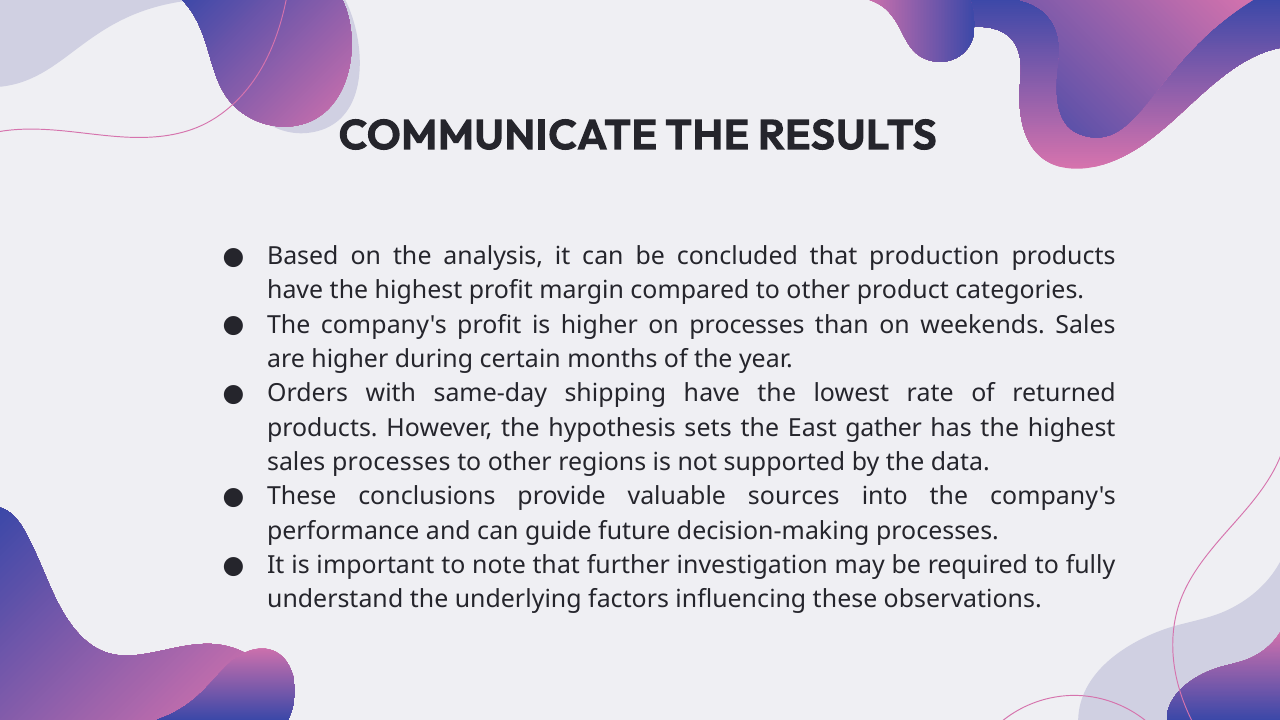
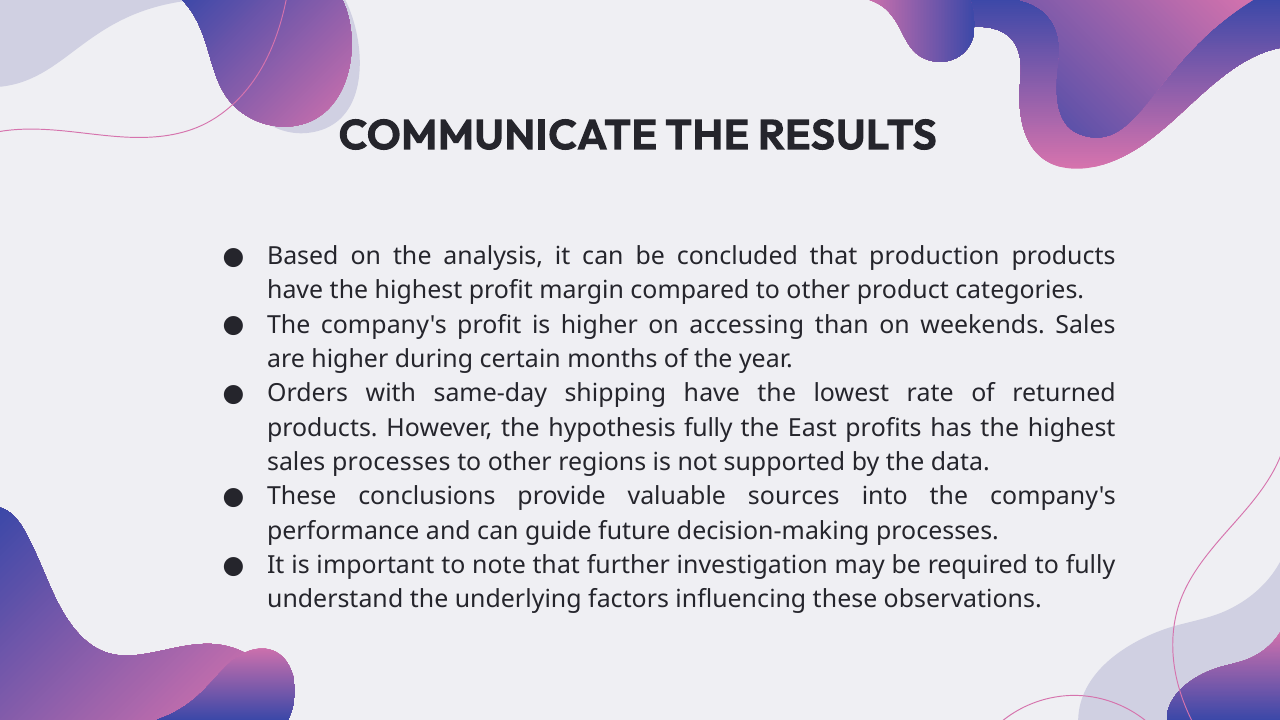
on processes: processes -> accessing (747, 325)
hypothesis sets: sets -> fully (708, 428)
gather: gather -> profits (884, 428)
